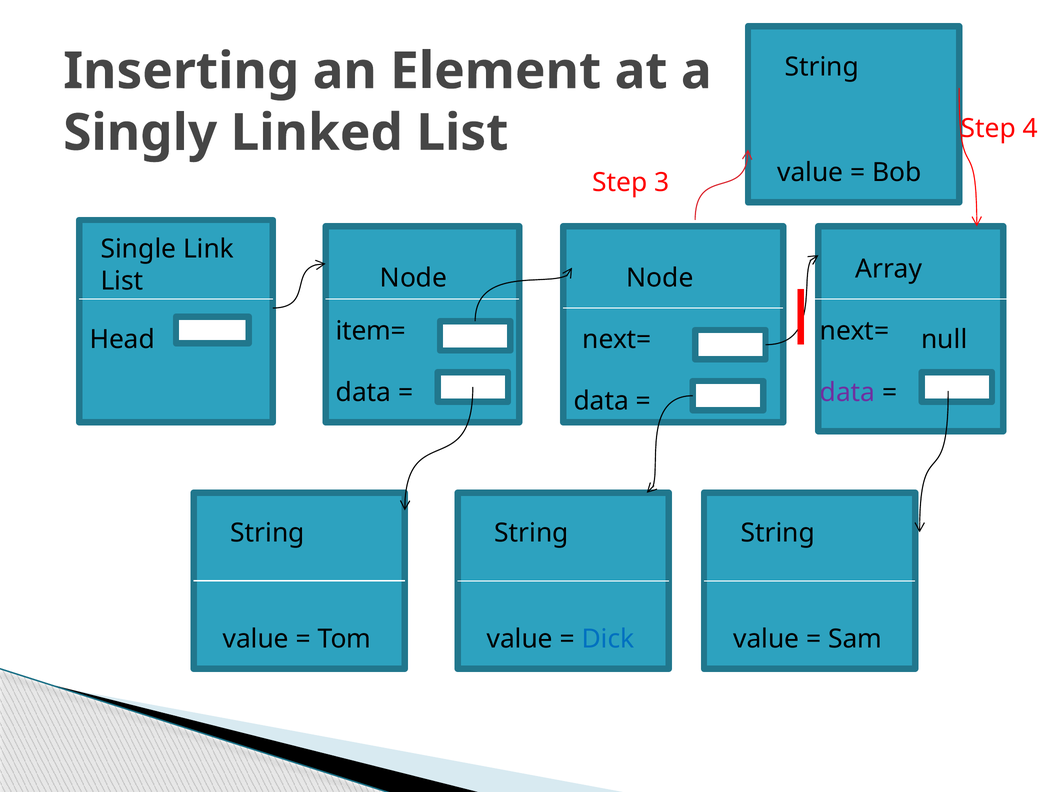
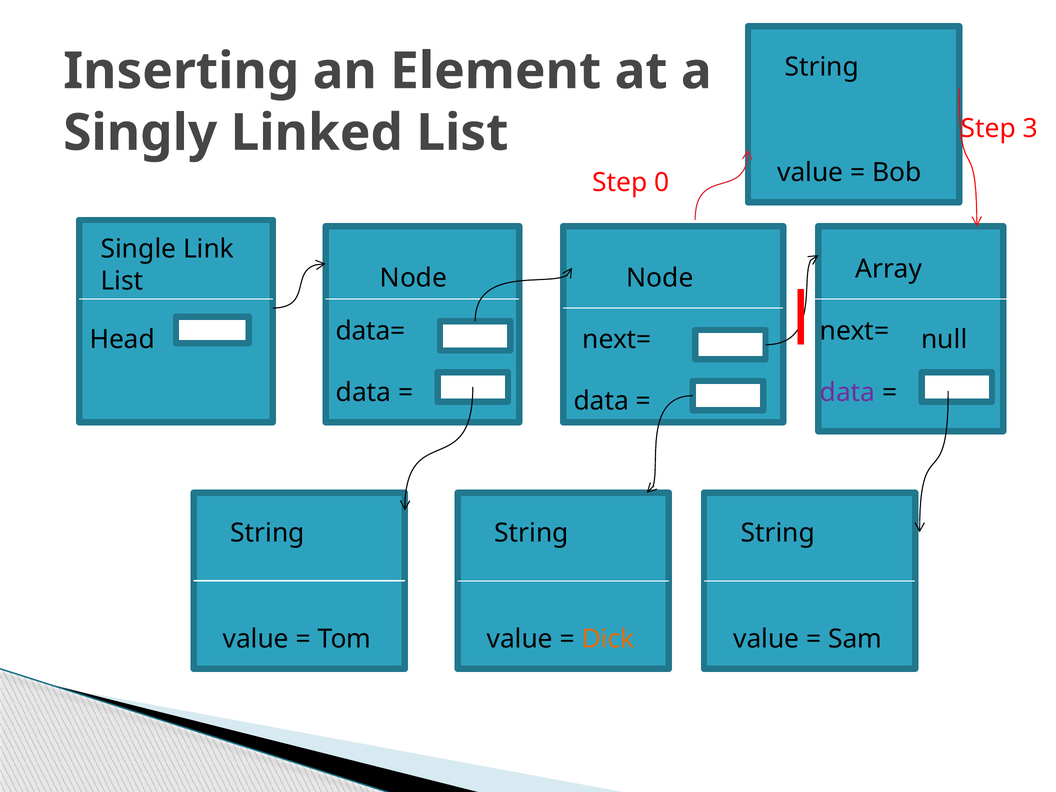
4: 4 -> 3 (1030, 128)
3: 3 -> 0 (662, 183)
item=: item= -> data= (371, 331)
Dick colour: blue -> orange (608, 639)
